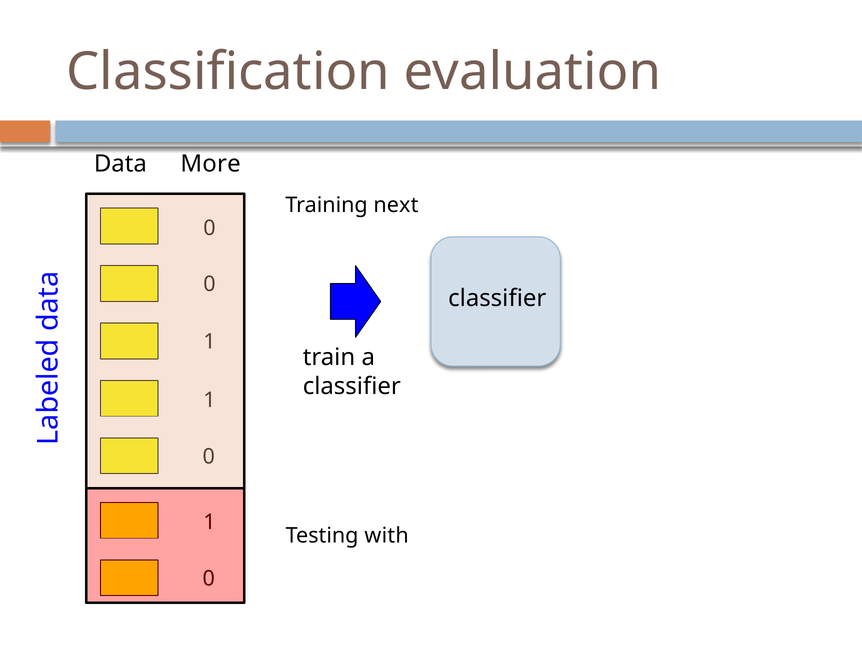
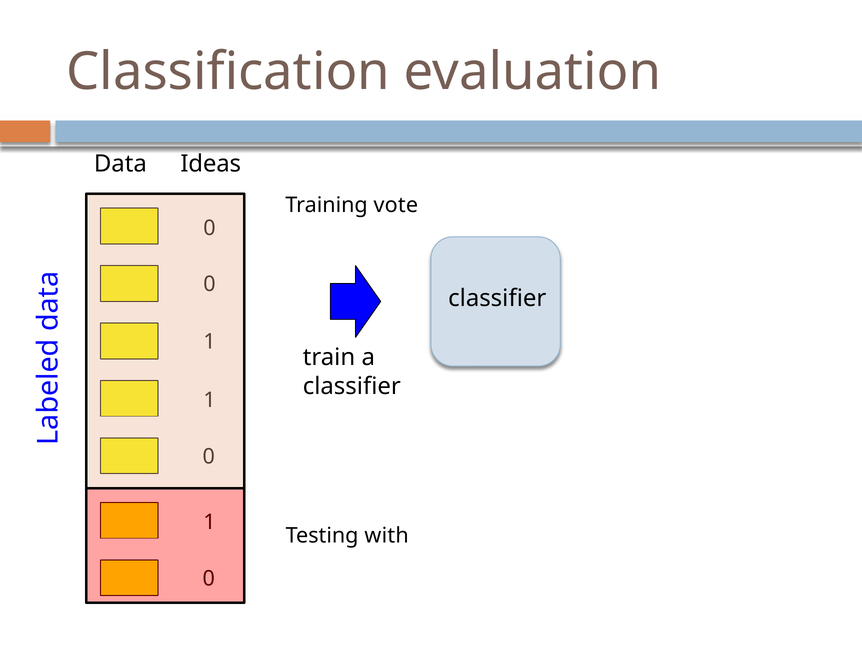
More: More -> Ideas (211, 164)
next: next -> vote (396, 205)
